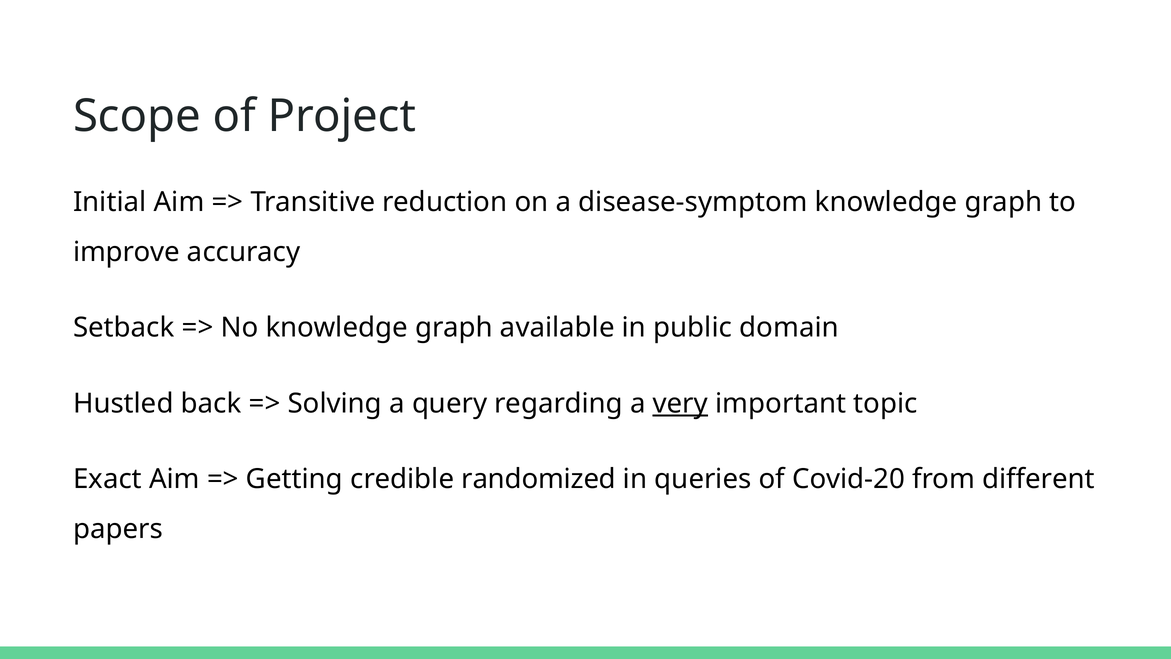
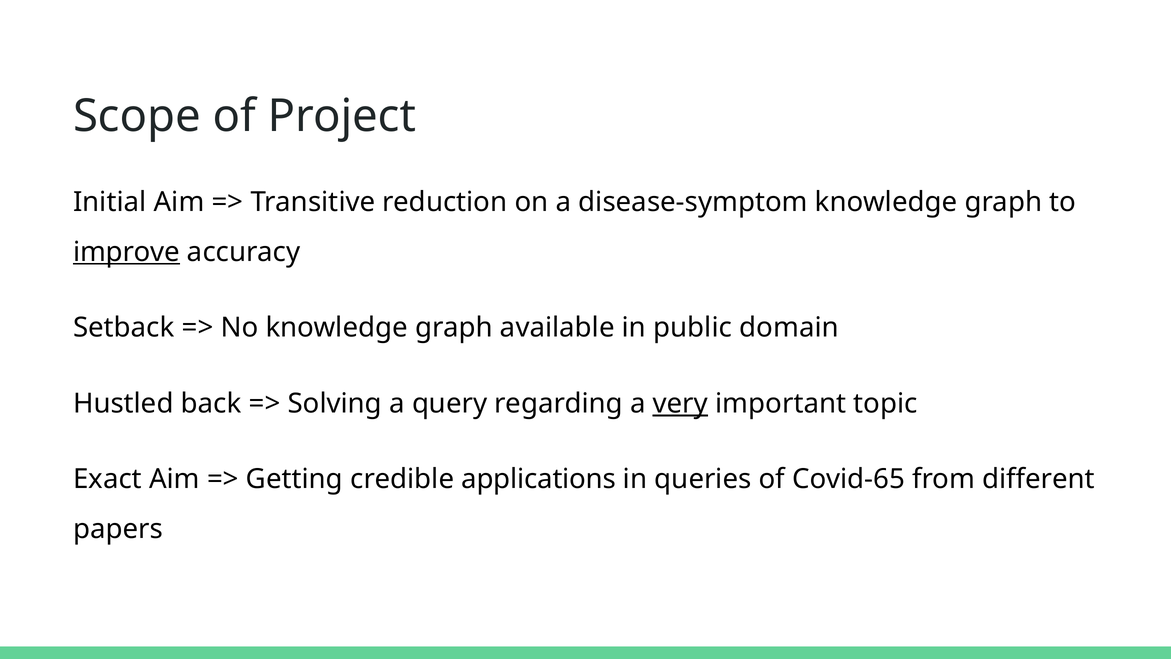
improve underline: none -> present (127, 252)
randomized: randomized -> applications (539, 479)
Covid-20: Covid-20 -> Covid-65 (849, 479)
